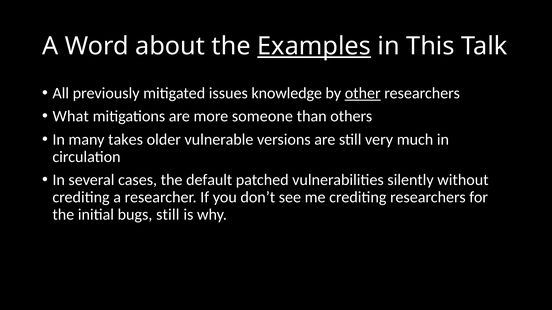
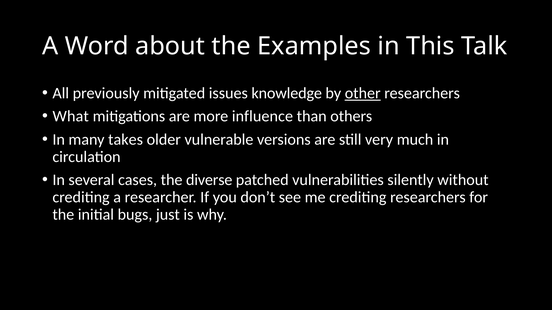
Examples underline: present -> none (314, 46)
someone: someone -> influence (262, 116)
default: default -> diverse (209, 180)
bugs still: still -> just (168, 215)
